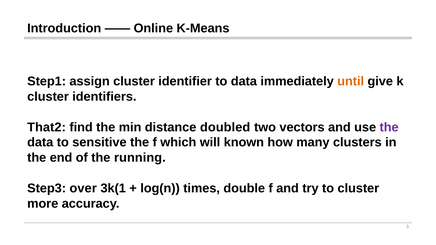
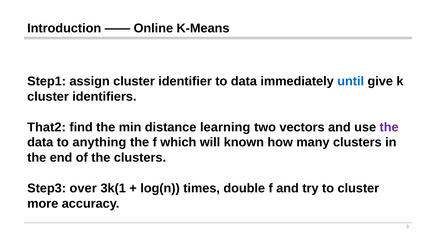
until colour: orange -> blue (351, 81)
doubled: doubled -> learning (225, 127)
sensitive: sensitive -> anything (99, 143)
the running: running -> clusters (140, 158)
